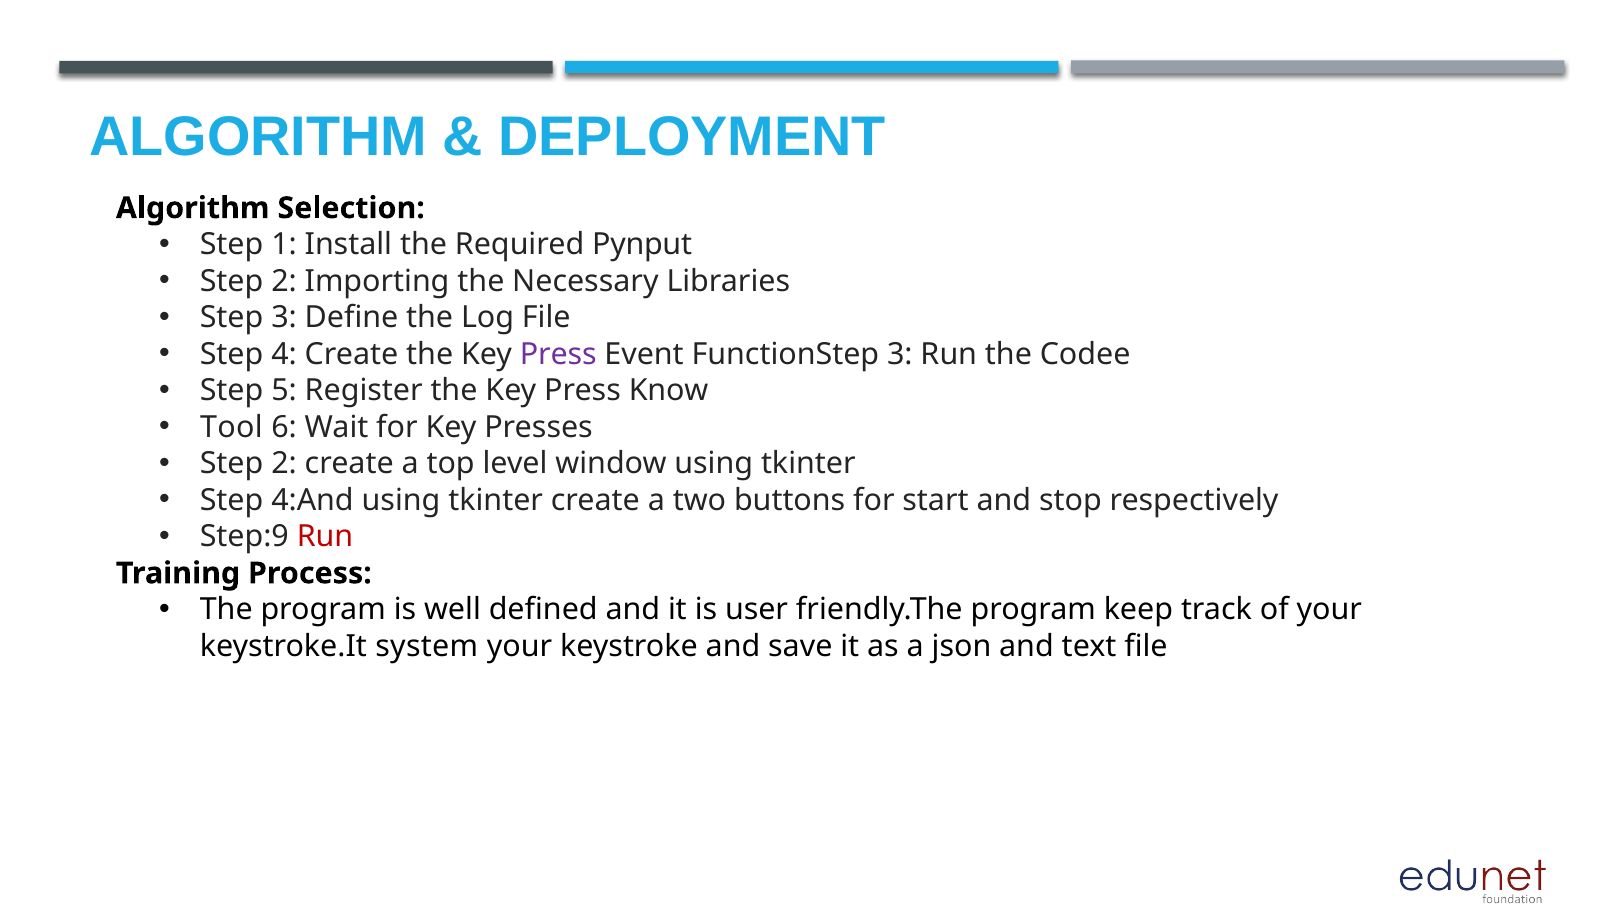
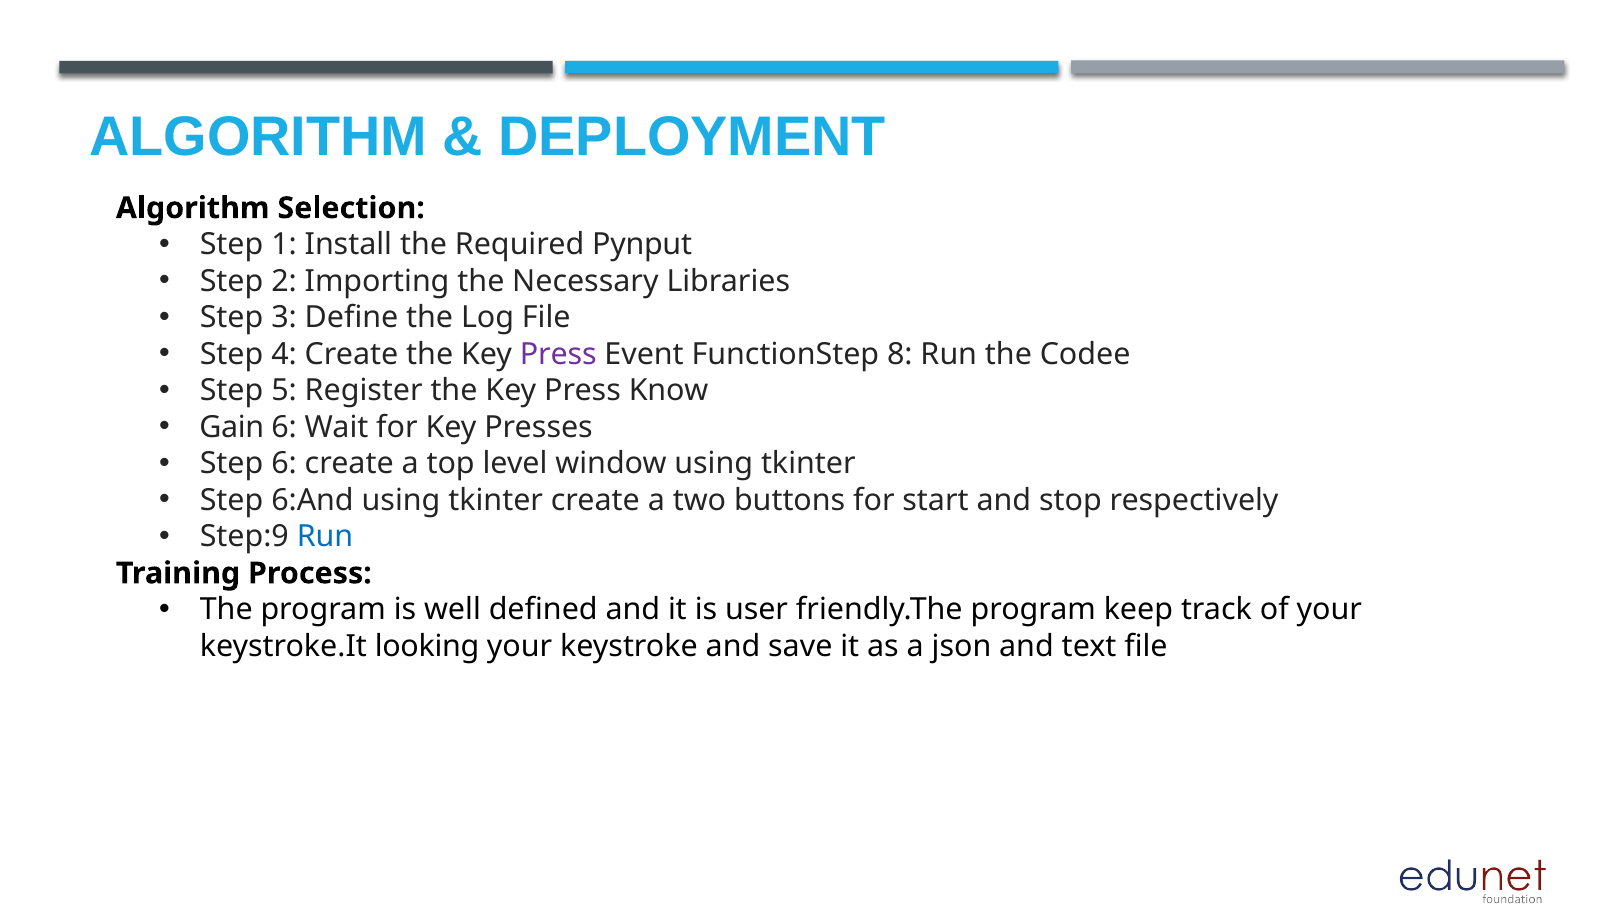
FunctionStep 3: 3 -> 8 (900, 354)
Tool: Tool -> Gain (232, 427)
2: 2 -> 6 (284, 464)
4:And: 4:And -> 6:And (312, 501)
Run colour: red -> blue (325, 537)
system: system -> looking (427, 647)
